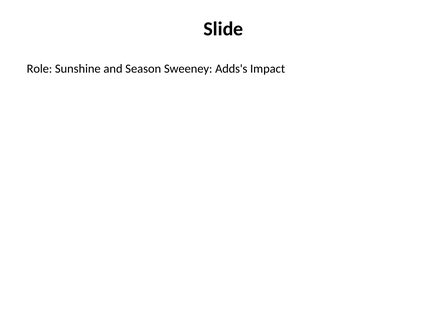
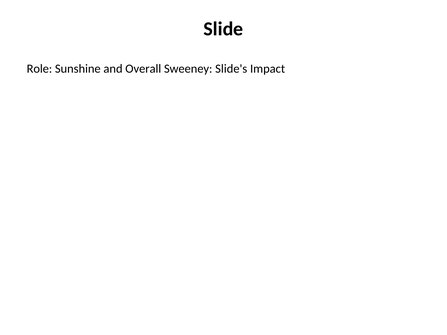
Season: Season -> Overall (143, 69)
Adds's: Adds's -> Slide's (231, 69)
